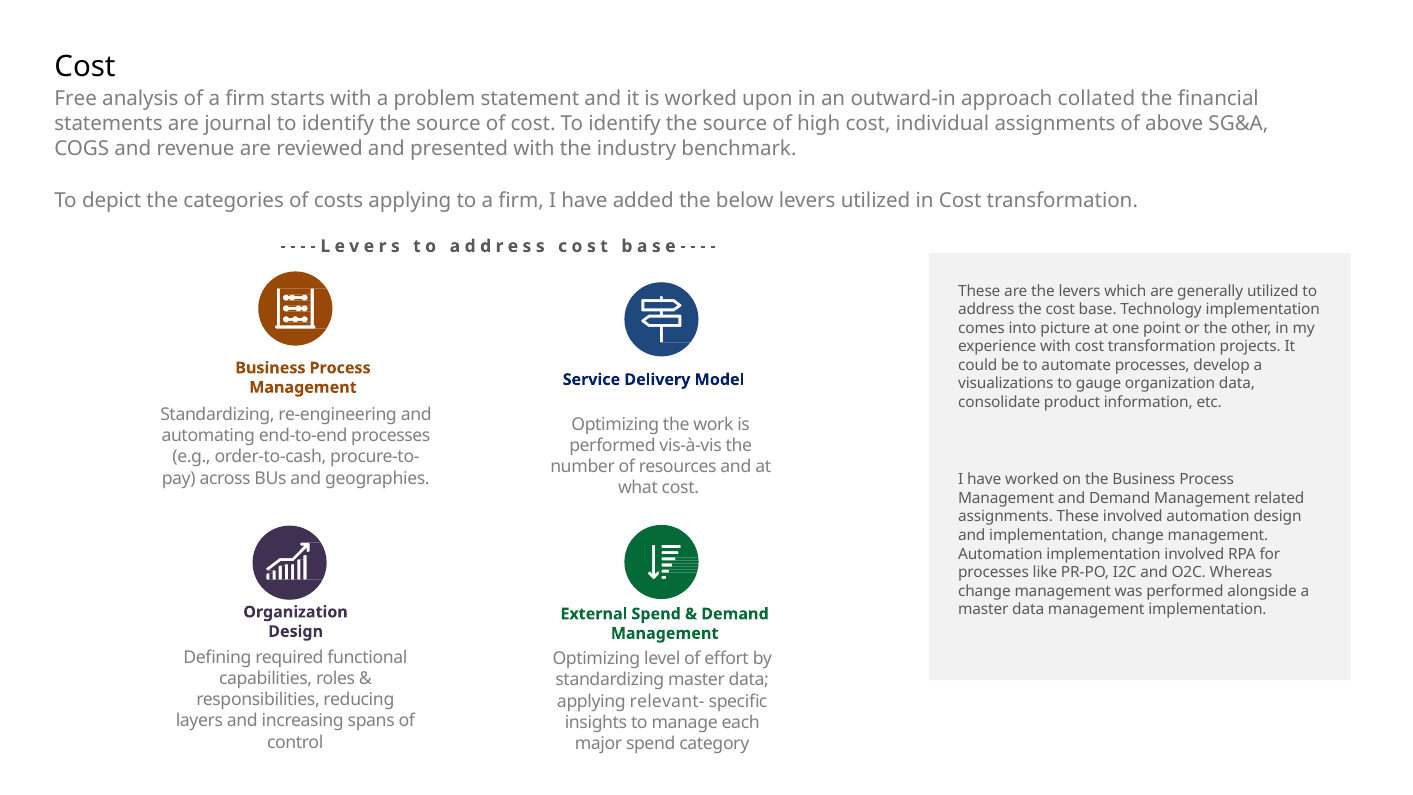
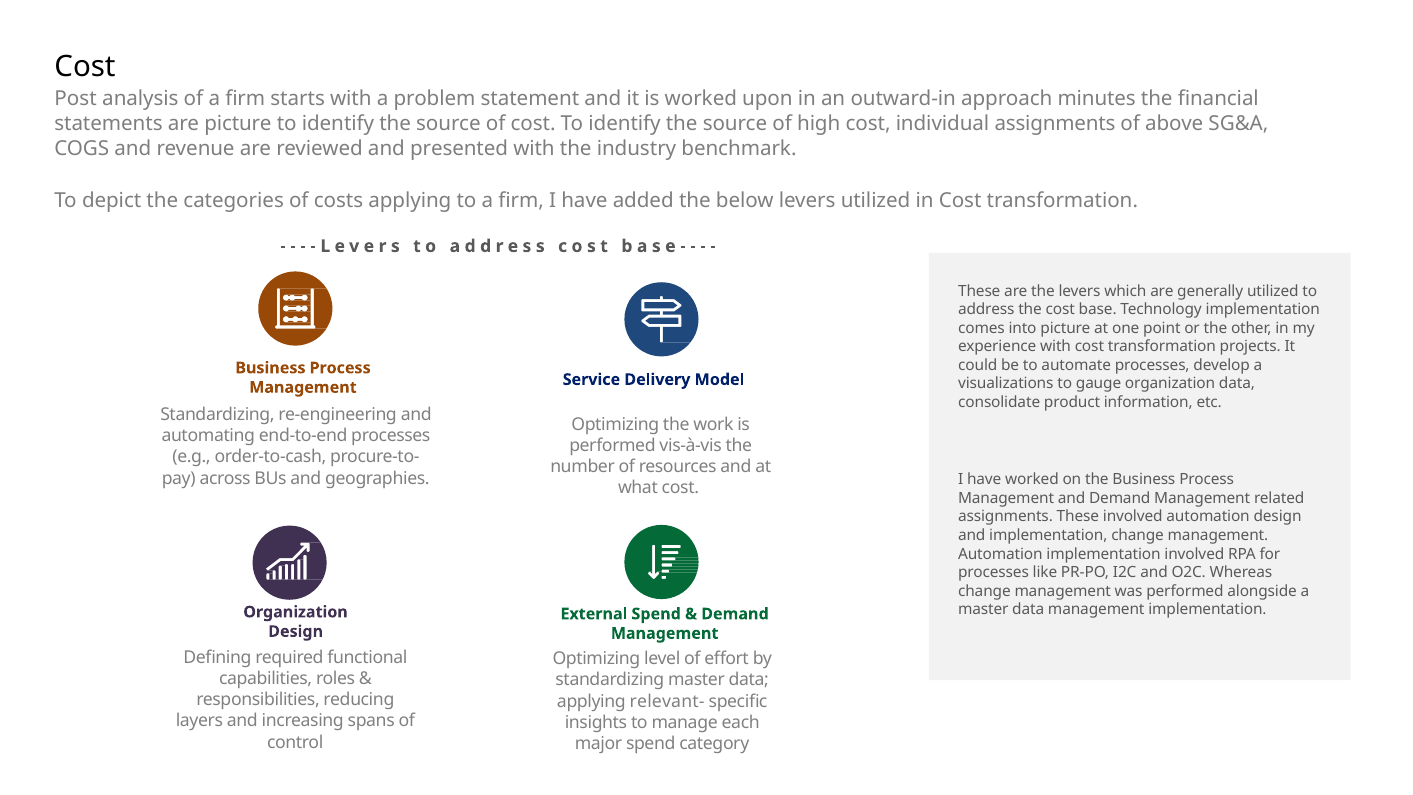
Free: Free -> Post (76, 99)
collated: collated -> minutes (1097, 99)
are journal: journal -> picture (238, 124)
